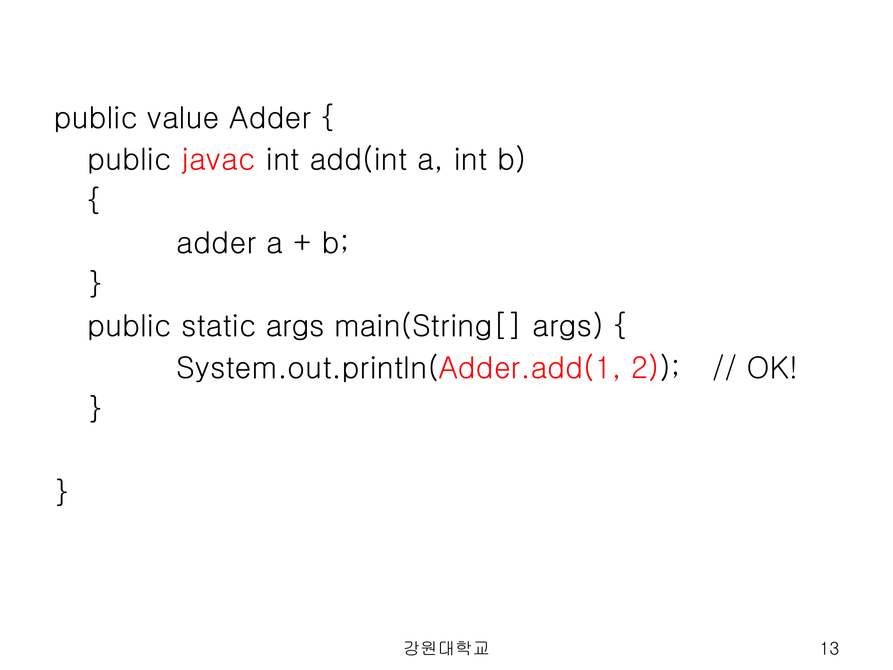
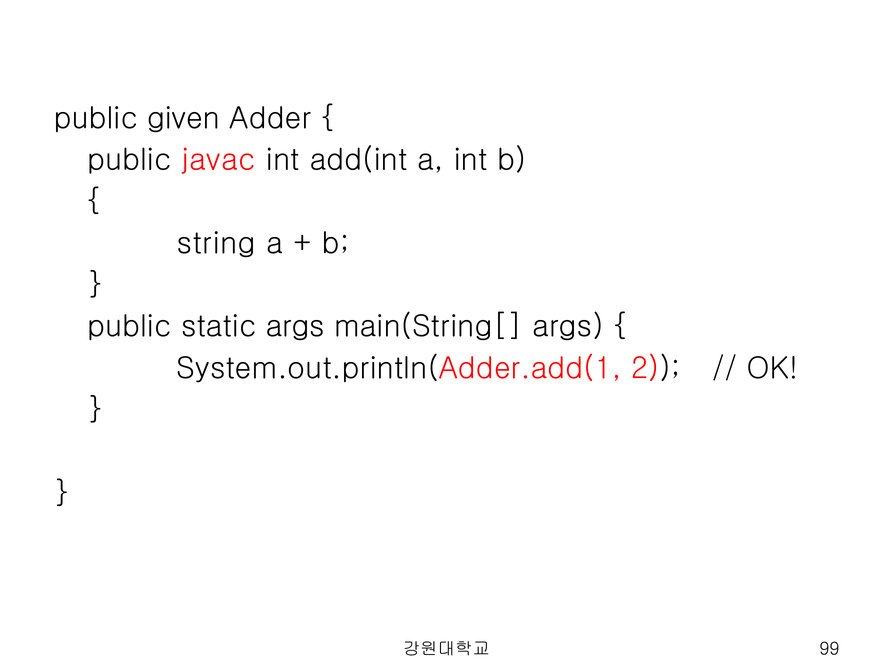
value: value -> given (184, 118)
adder: adder -> string (216, 243)
13: 13 -> 99 (829, 649)
